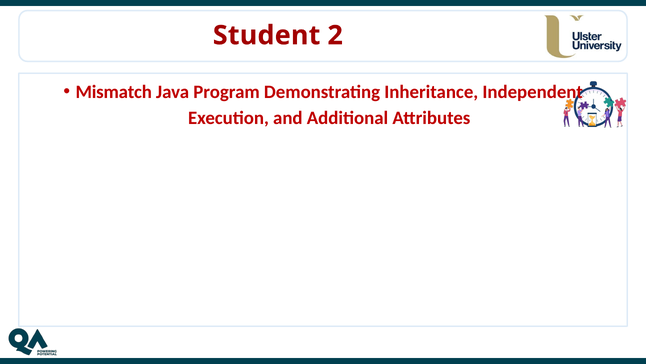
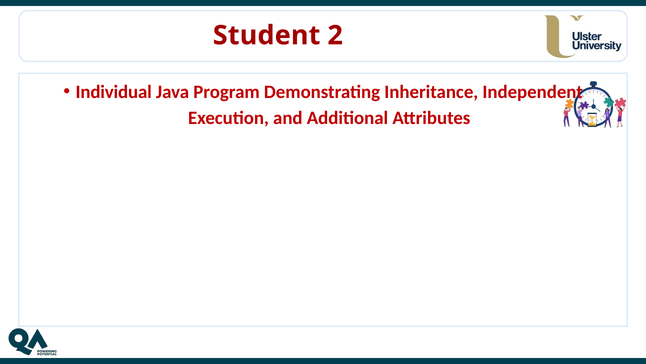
Mismatch: Mismatch -> Individual (114, 92)
